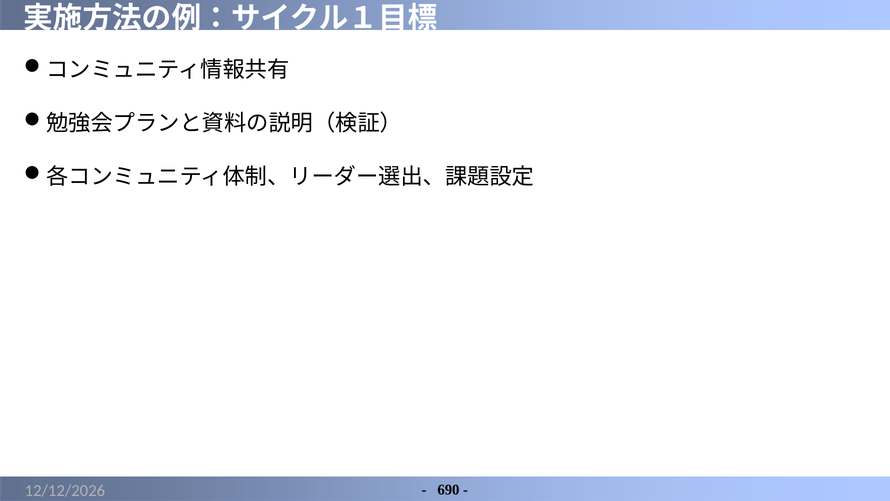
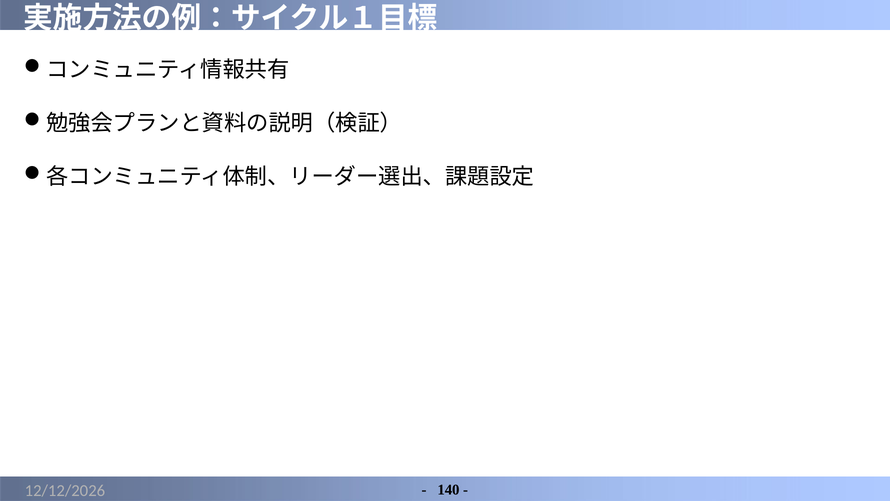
690: 690 -> 140 (448, 489)
